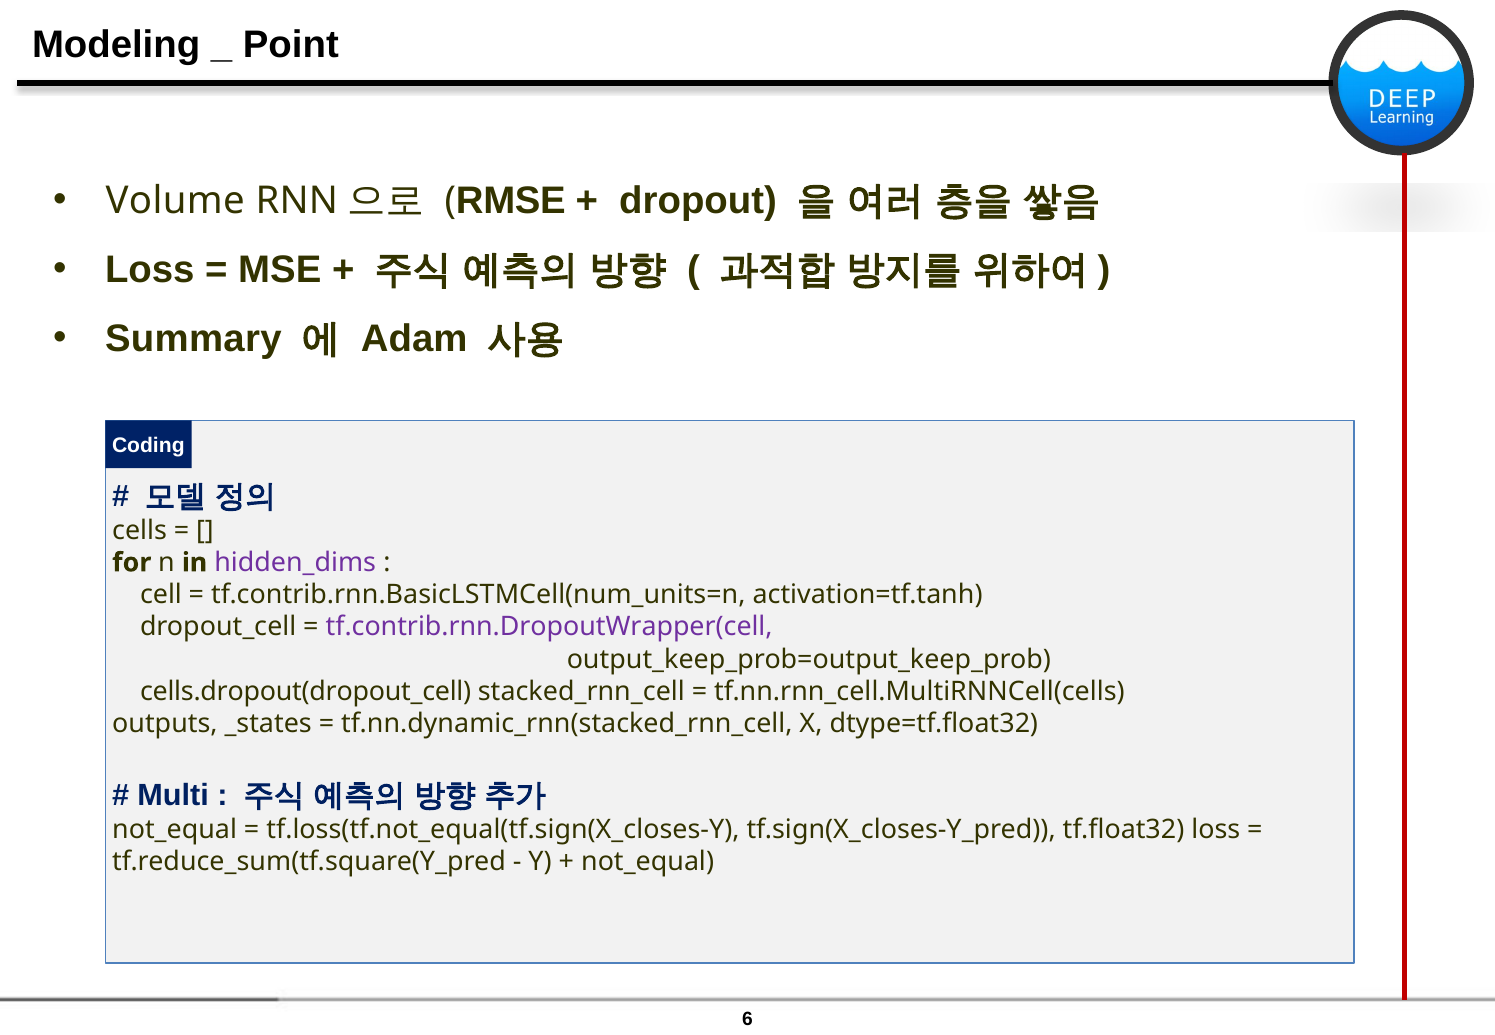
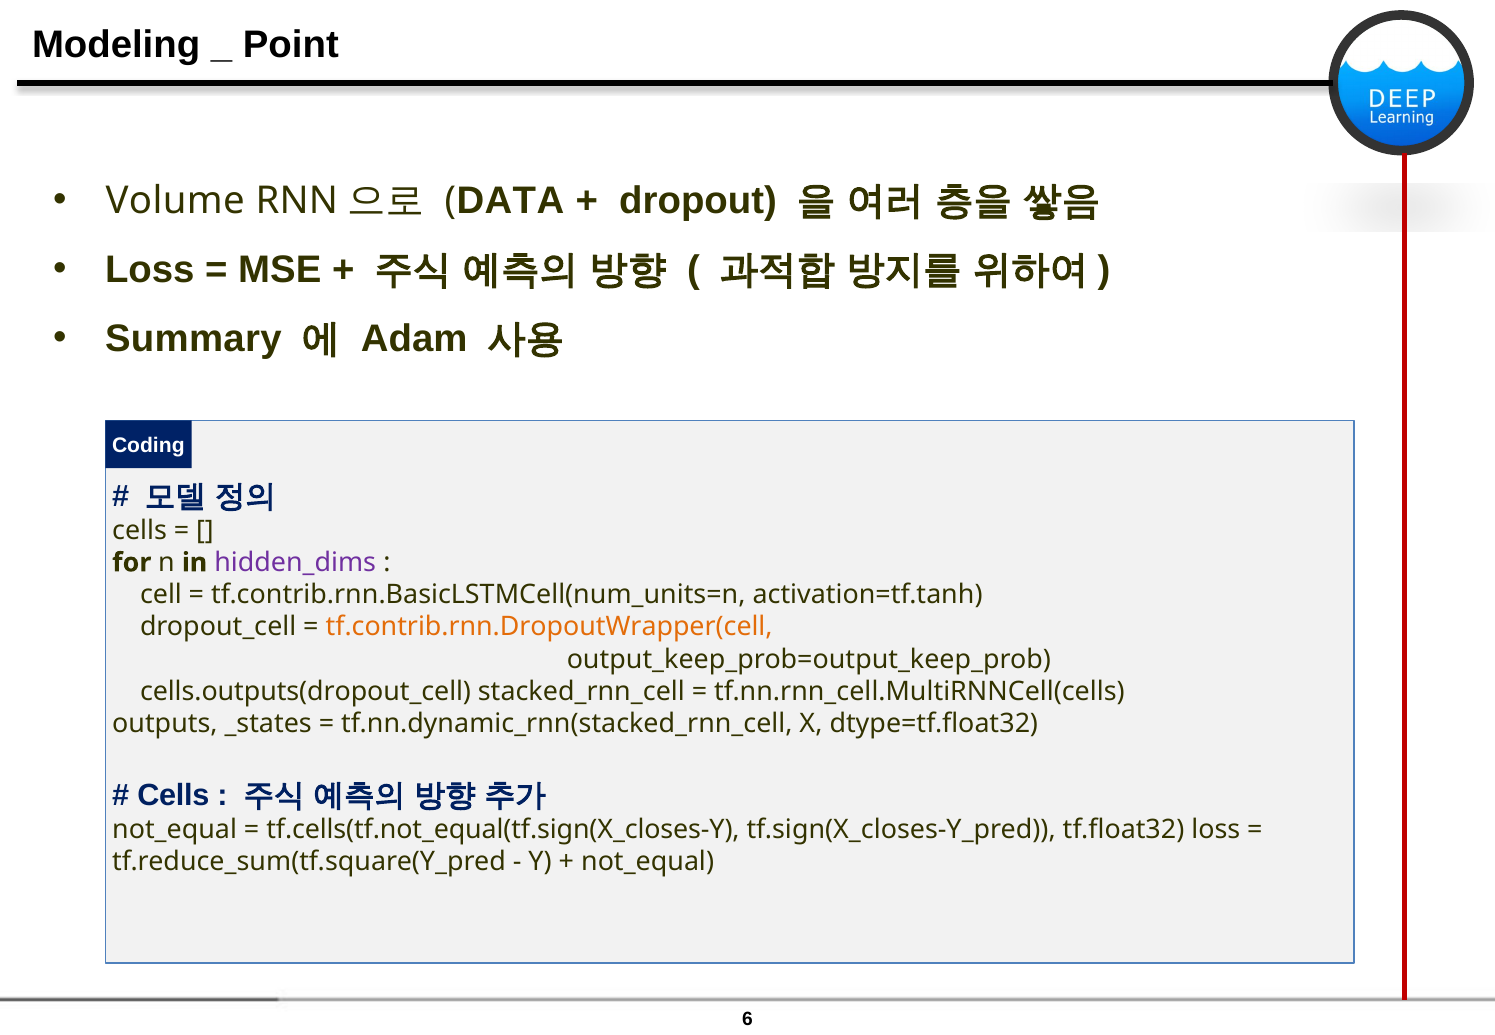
RMSE: RMSE -> DATA (510, 201)
tf.contrib.rnn.DropoutWrapper(cell colour: purple -> orange (549, 627)
cells.dropout(dropout_cell: cells.dropout(dropout_cell -> cells.outputs(dropout_cell (306, 691)
Multi: Multi -> Cells (173, 795)
tf.loss(tf.not_equal(tf.sign(X_closes-Y: tf.loss(tf.not_equal(tf.sign(X_closes-Y -> tf.cells(tf.not_equal(tf.sign(X_closes-Y (503, 829)
